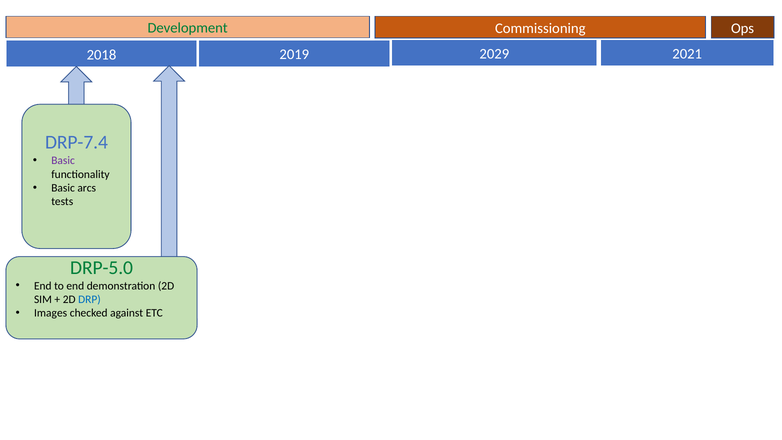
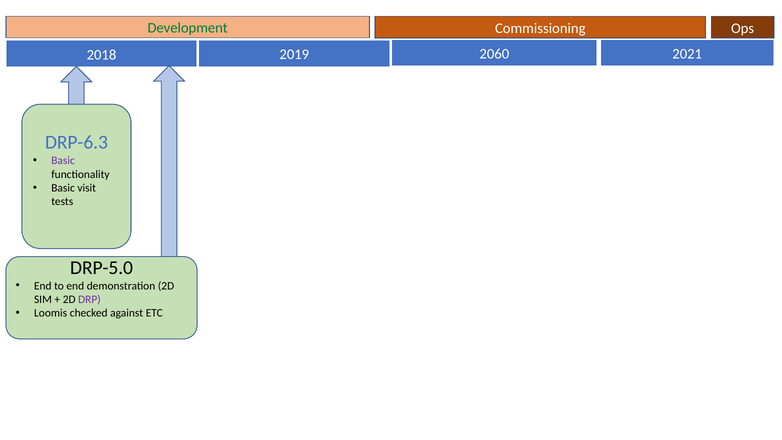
2029: 2029 -> 2060 (494, 54)
DRP-7.4: DRP-7.4 -> DRP-6.3 (76, 143)
arcs: arcs -> visit (87, 188)
DRP-5.0 colour: green -> black (102, 268)
DRP colour: blue -> purple (89, 299)
Images: Images -> Loomis (51, 313)
